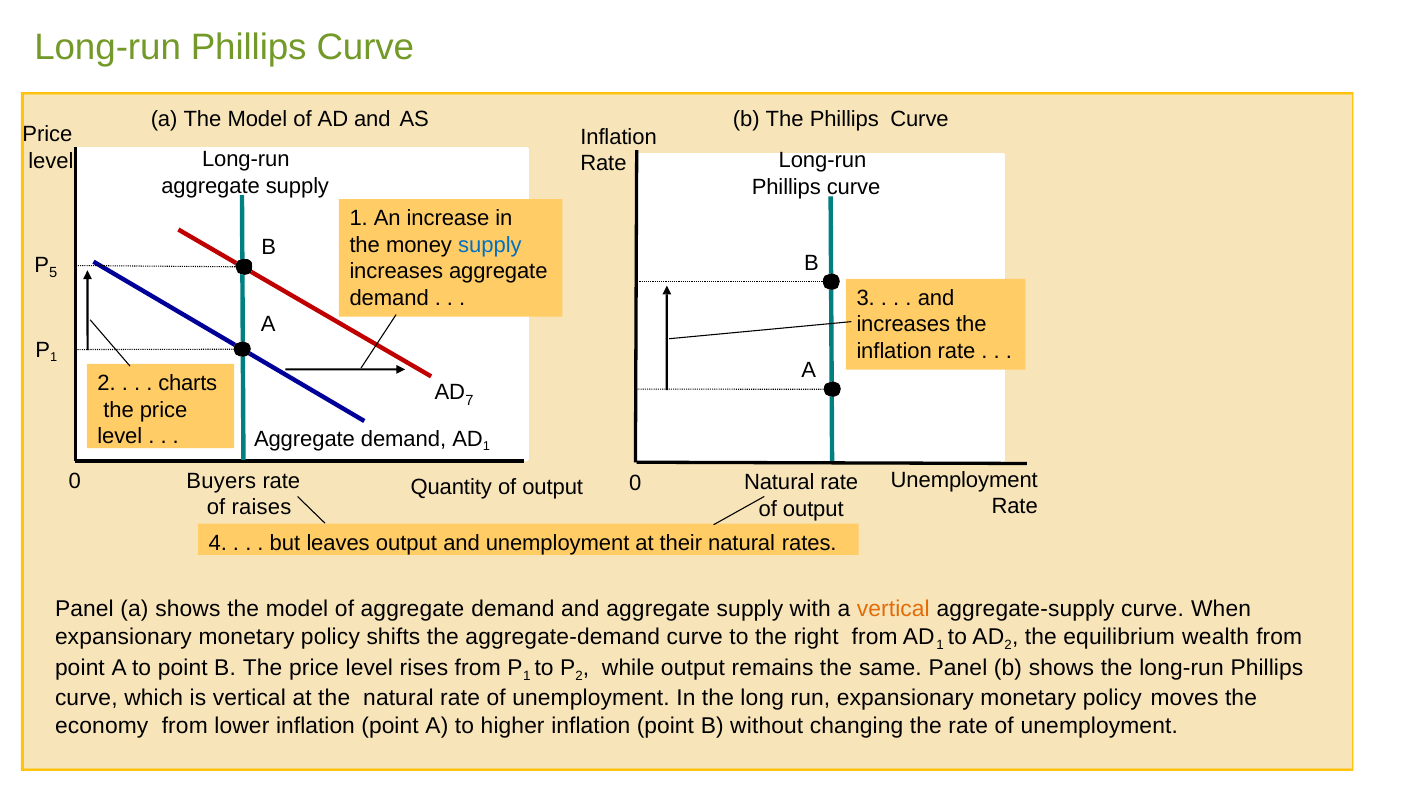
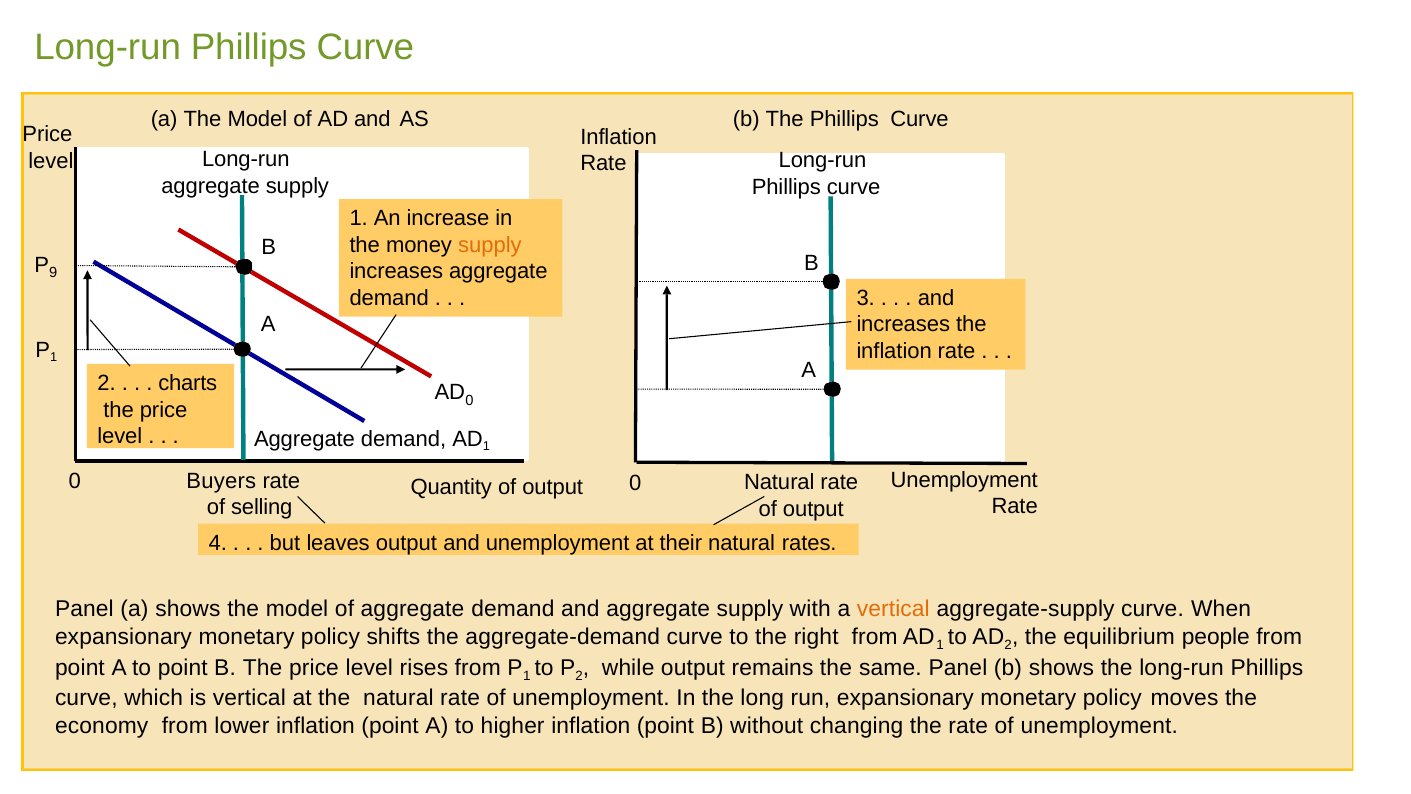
supply colour: blue -> orange (490, 245)
5: 5 -> 9 (53, 273)
AD 7: 7 -> 0 (469, 400)
raises: raises -> selling (262, 507)
wealth: wealth -> people (1216, 636)
